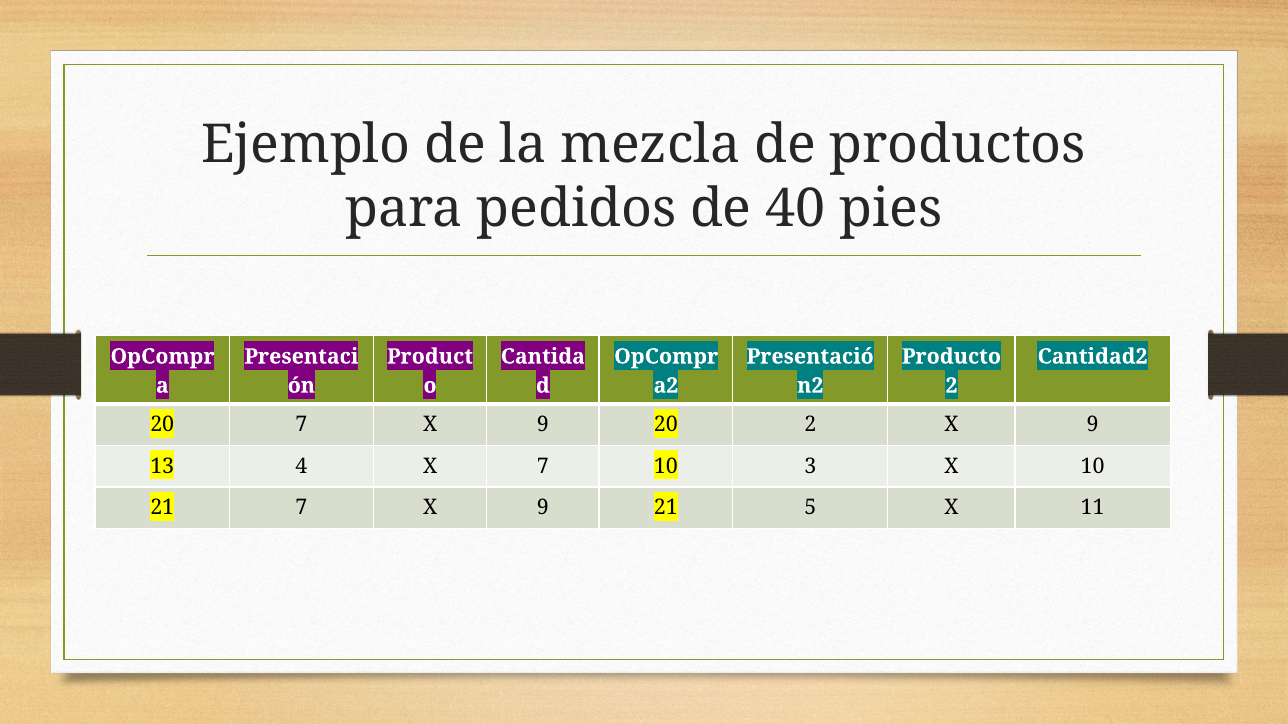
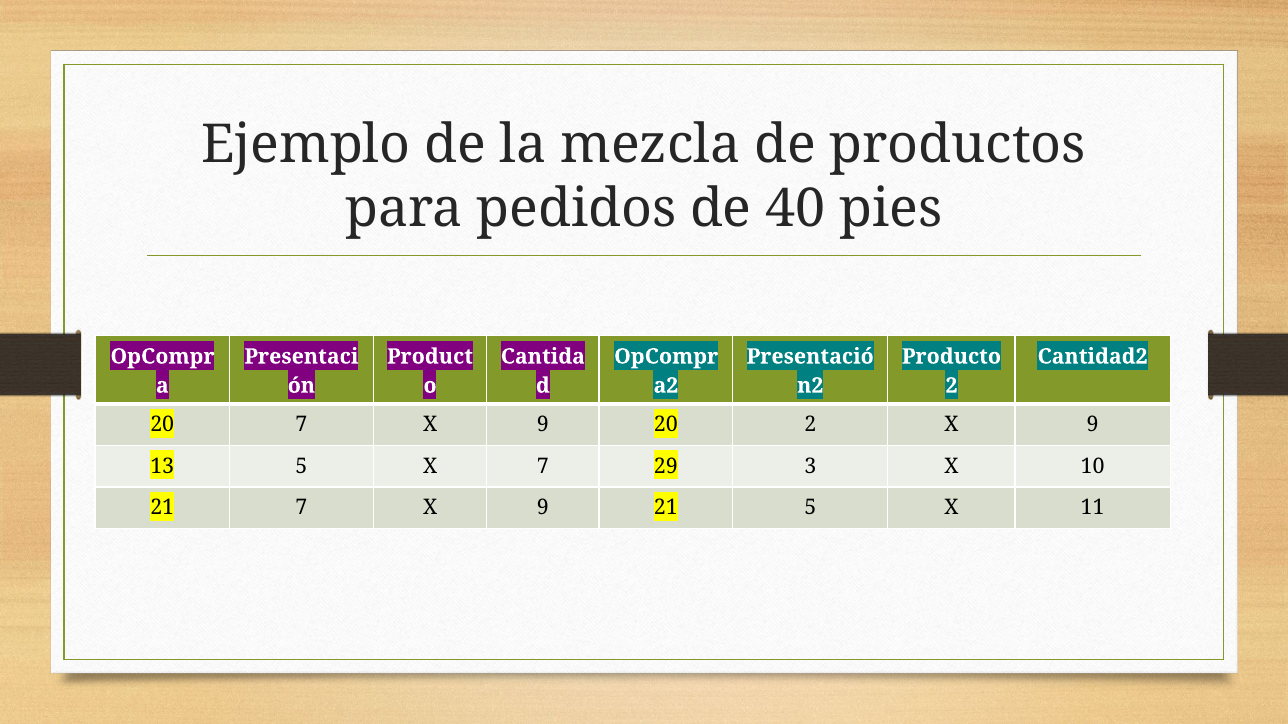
13 4: 4 -> 5 (301, 466)
7 10: 10 -> 29 (666, 466)
